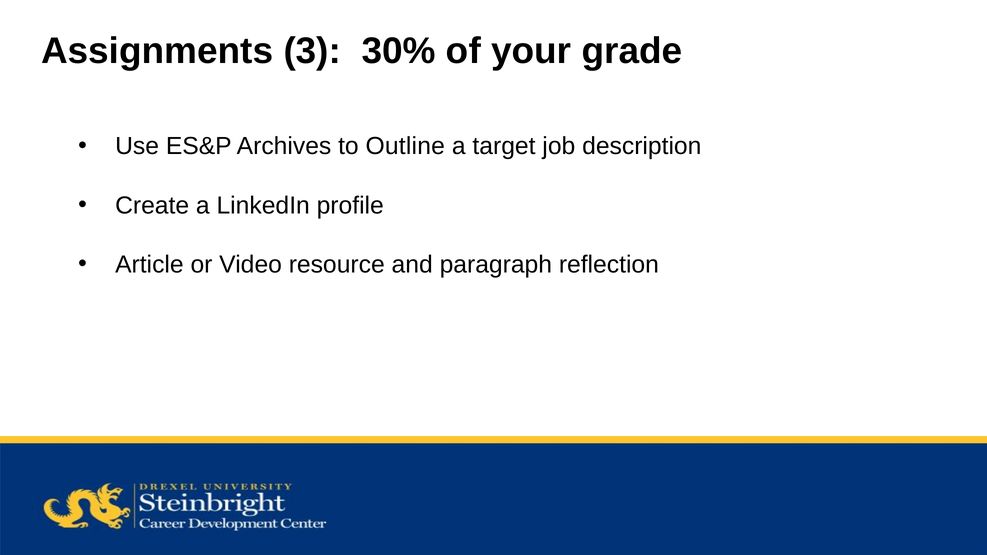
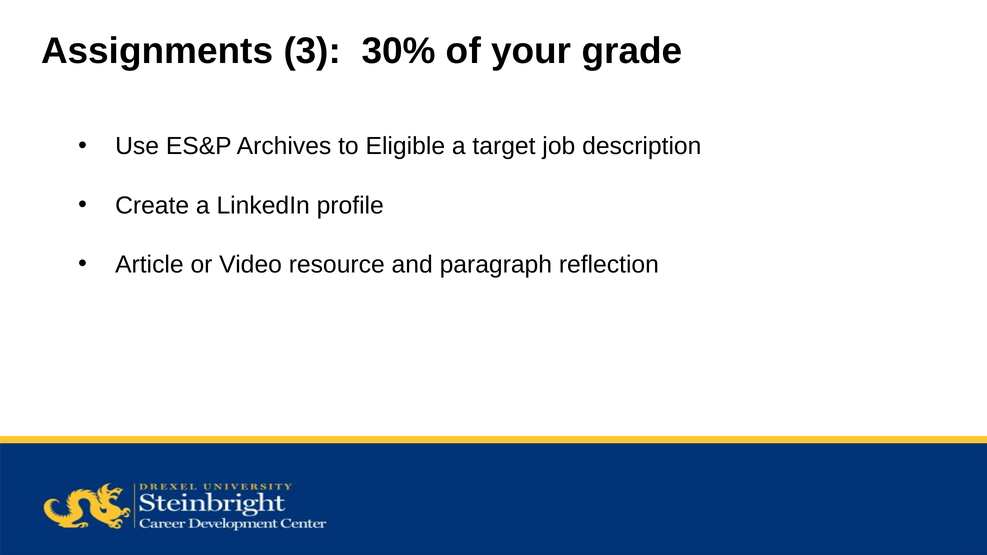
Outline: Outline -> Eligible (405, 146)
